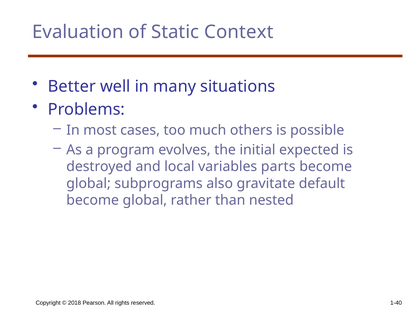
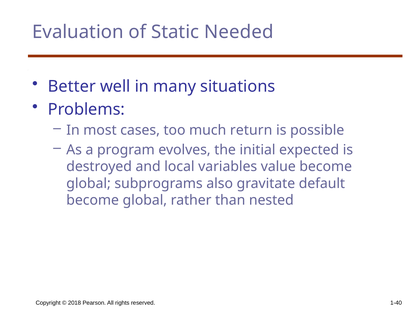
Context: Context -> Needed (239, 32)
others: others -> return (251, 130)
parts: parts -> value (278, 167)
